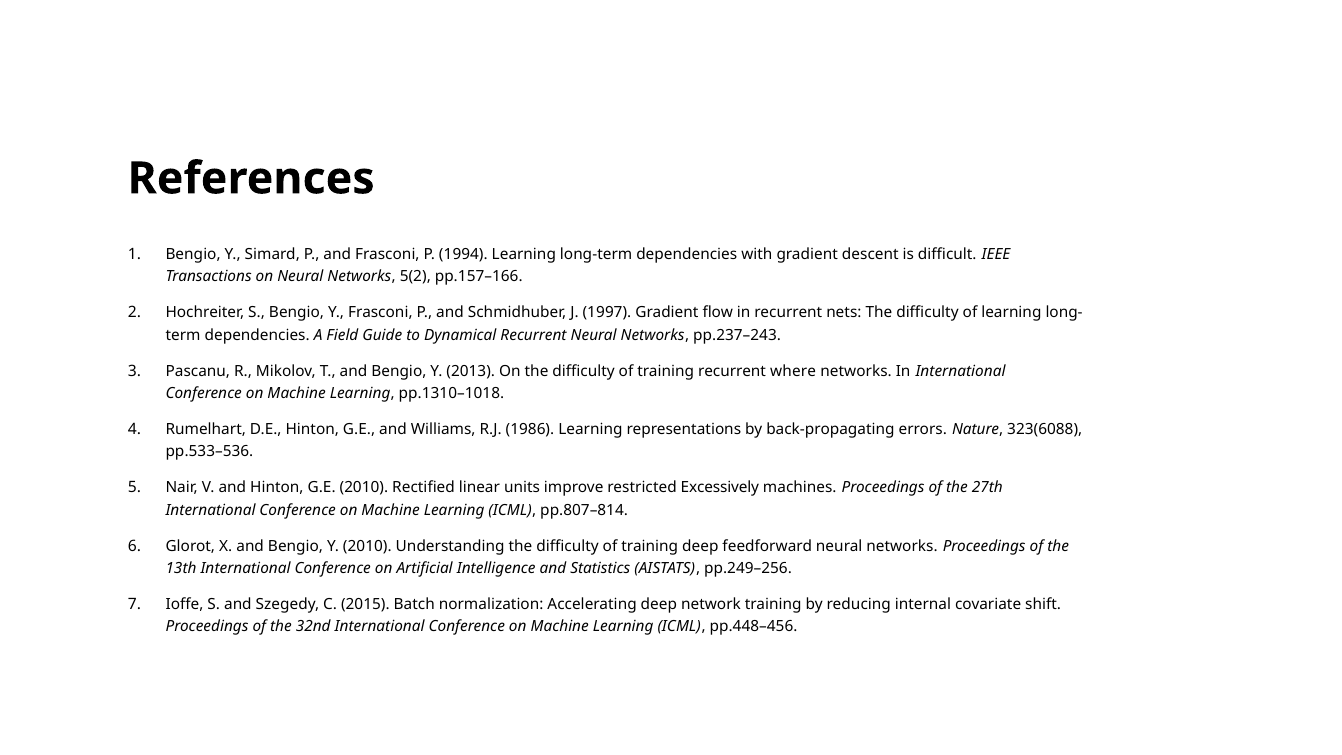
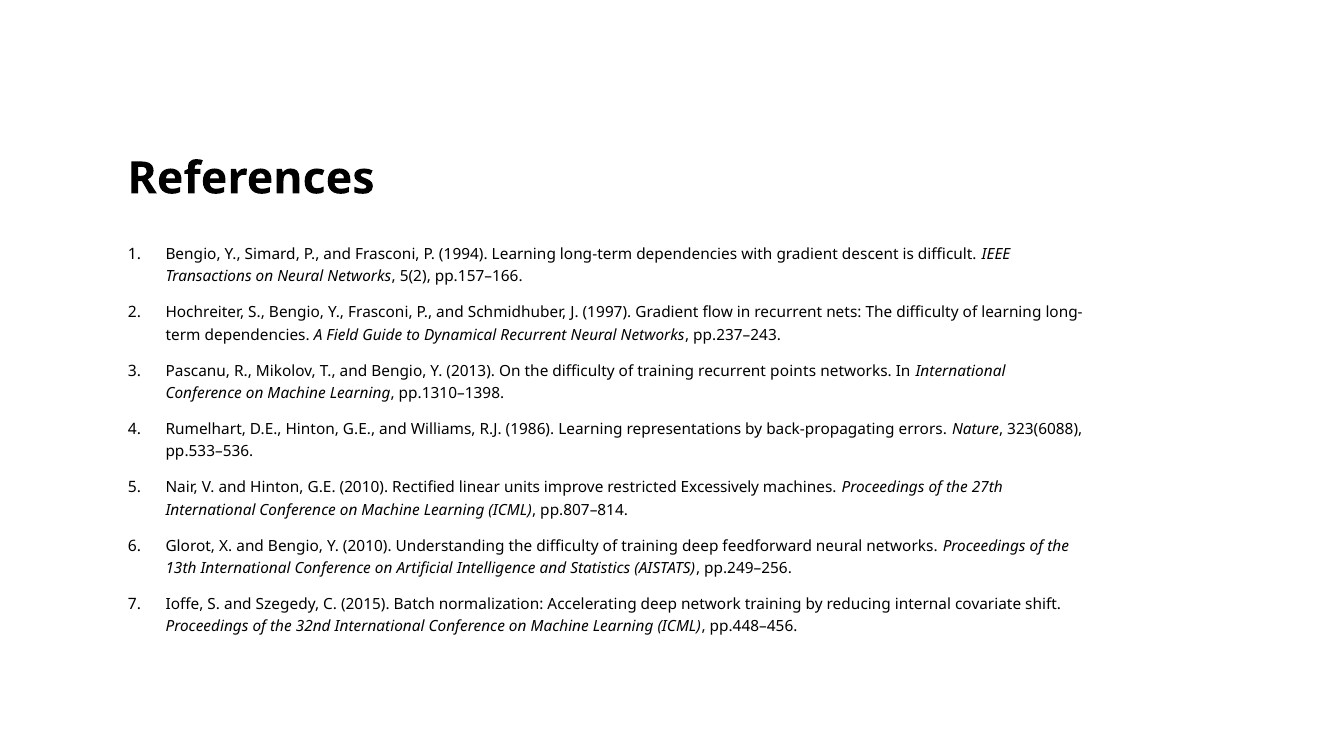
where: where -> points (793, 371)
pp.1310–1018: pp.1310–1018 -> pp.1310–1398 (451, 393)
